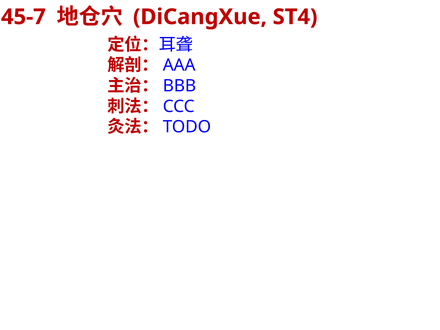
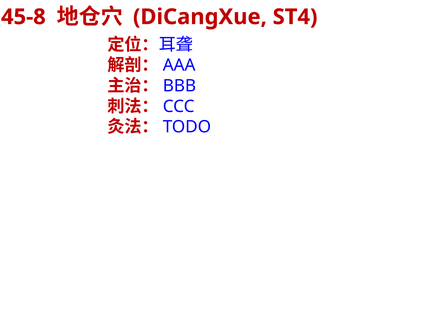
45-7: 45-7 -> 45-8 (23, 17)
